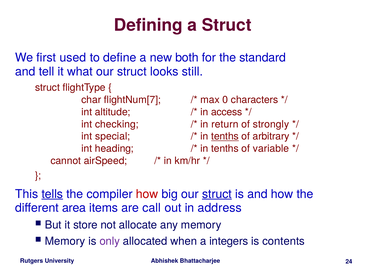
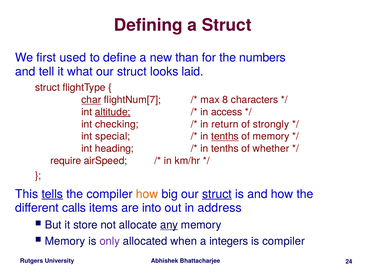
both: both -> than (187, 58)
standard: standard -> numbers (263, 58)
still: still -> laid (193, 71)
char underline: none -> present (91, 100)
0: 0 -> 8 (225, 100)
altitude underline: none -> present (113, 112)
of arbitrary: arbitrary -> memory (271, 136)
variable: variable -> whether (271, 148)
cannot: cannot -> require (66, 161)
how colour: red -> orange (147, 194)
area: area -> calls (74, 208)
call: call -> into (152, 208)
any underline: none -> present (169, 225)
is contents: contents -> compiler (284, 241)
